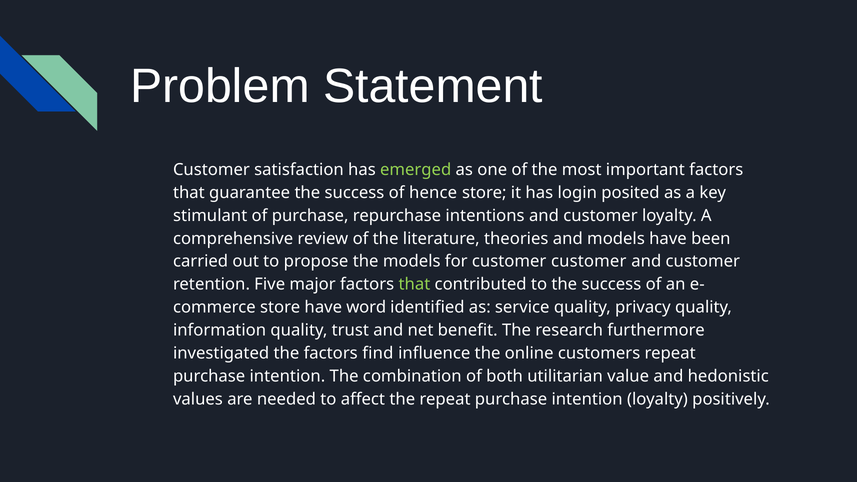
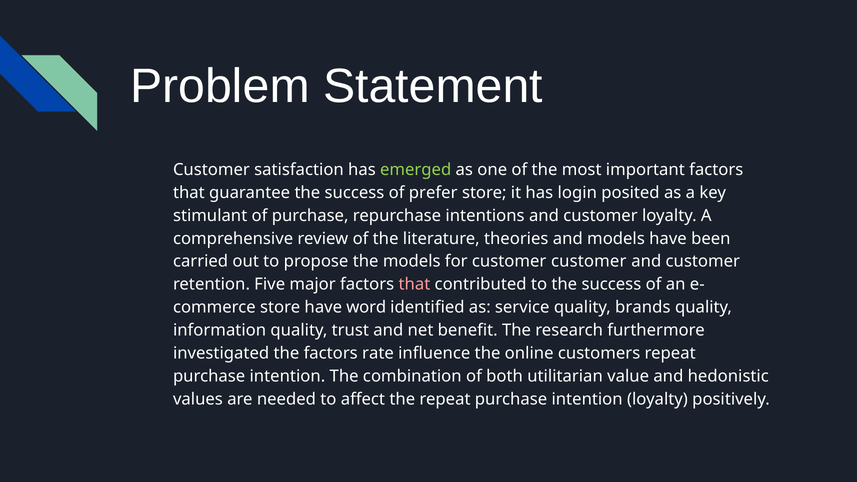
hence: hence -> prefer (433, 193)
that colour: light green -> pink (414, 284)
privacy: privacy -> brands (643, 307)
find: find -> rate (378, 353)
